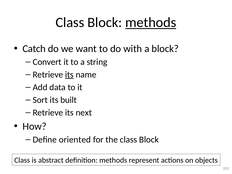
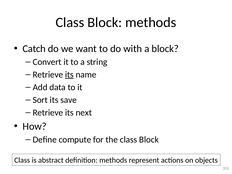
methods underline: present -> none (151, 22)
built: built -> save (69, 100)
oriented: oriented -> compute (75, 140)
